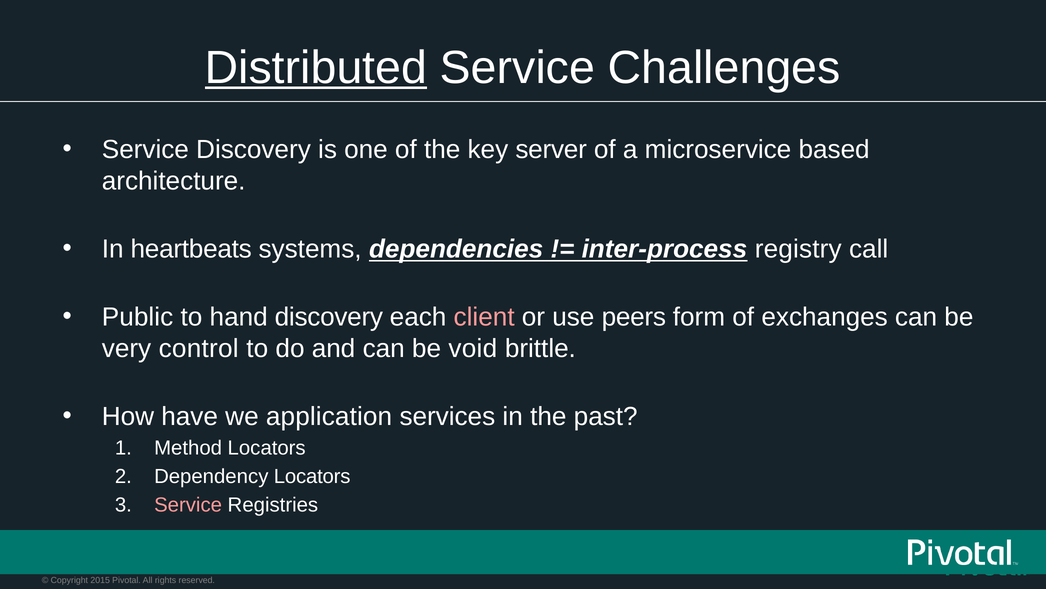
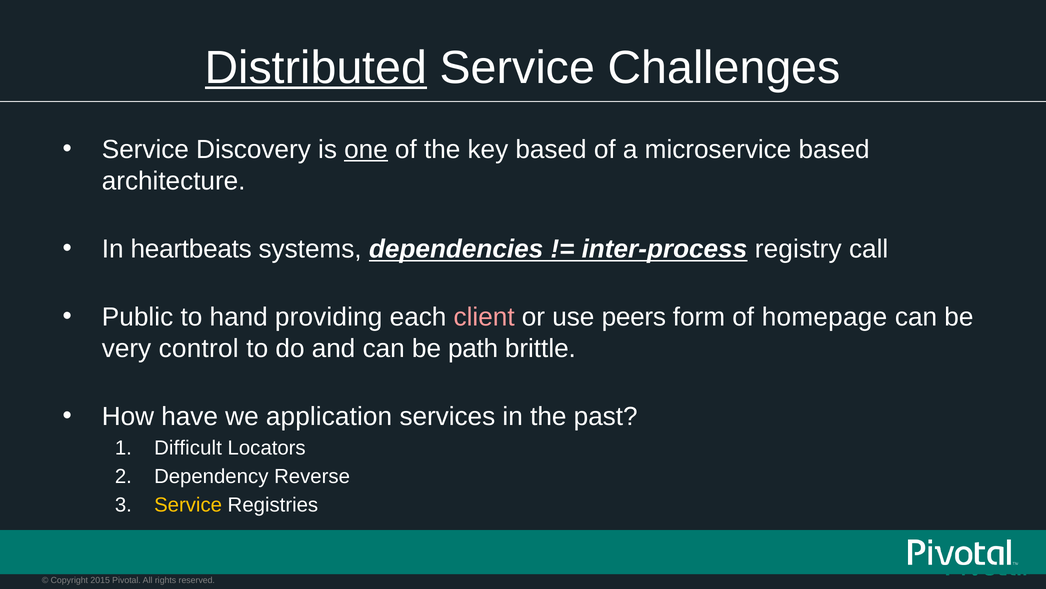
one underline: none -> present (366, 149)
key server: server -> based (551, 149)
hand discovery: discovery -> providing (329, 317)
exchanges: exchanges -> homepage (824, 317)
void: void -> path (473, 348)
Method: Method -> Difficult (188, 448)
Dependency Locators: Locators -> Reverse (312, 476)
Service colour: pink -> yellow (188, 505)
